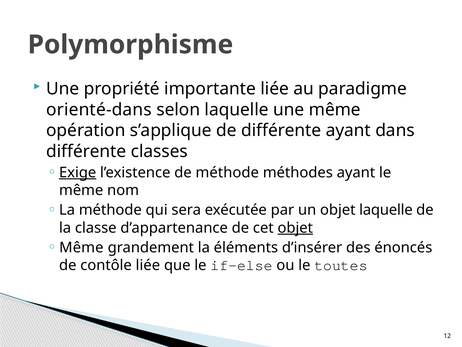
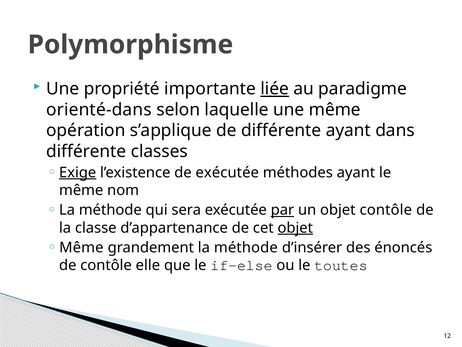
liée underline: none -> present (275, 89)
de méthode: méthode -> exécutée (227, 172)
par underline: none -> present (282, 210)
objet laquelle: laquelle -> contôle (386, 210)
grandement la éléments: éléments -> méthode (246, 247)
contôle liée: liée -> elle (148, 265)
